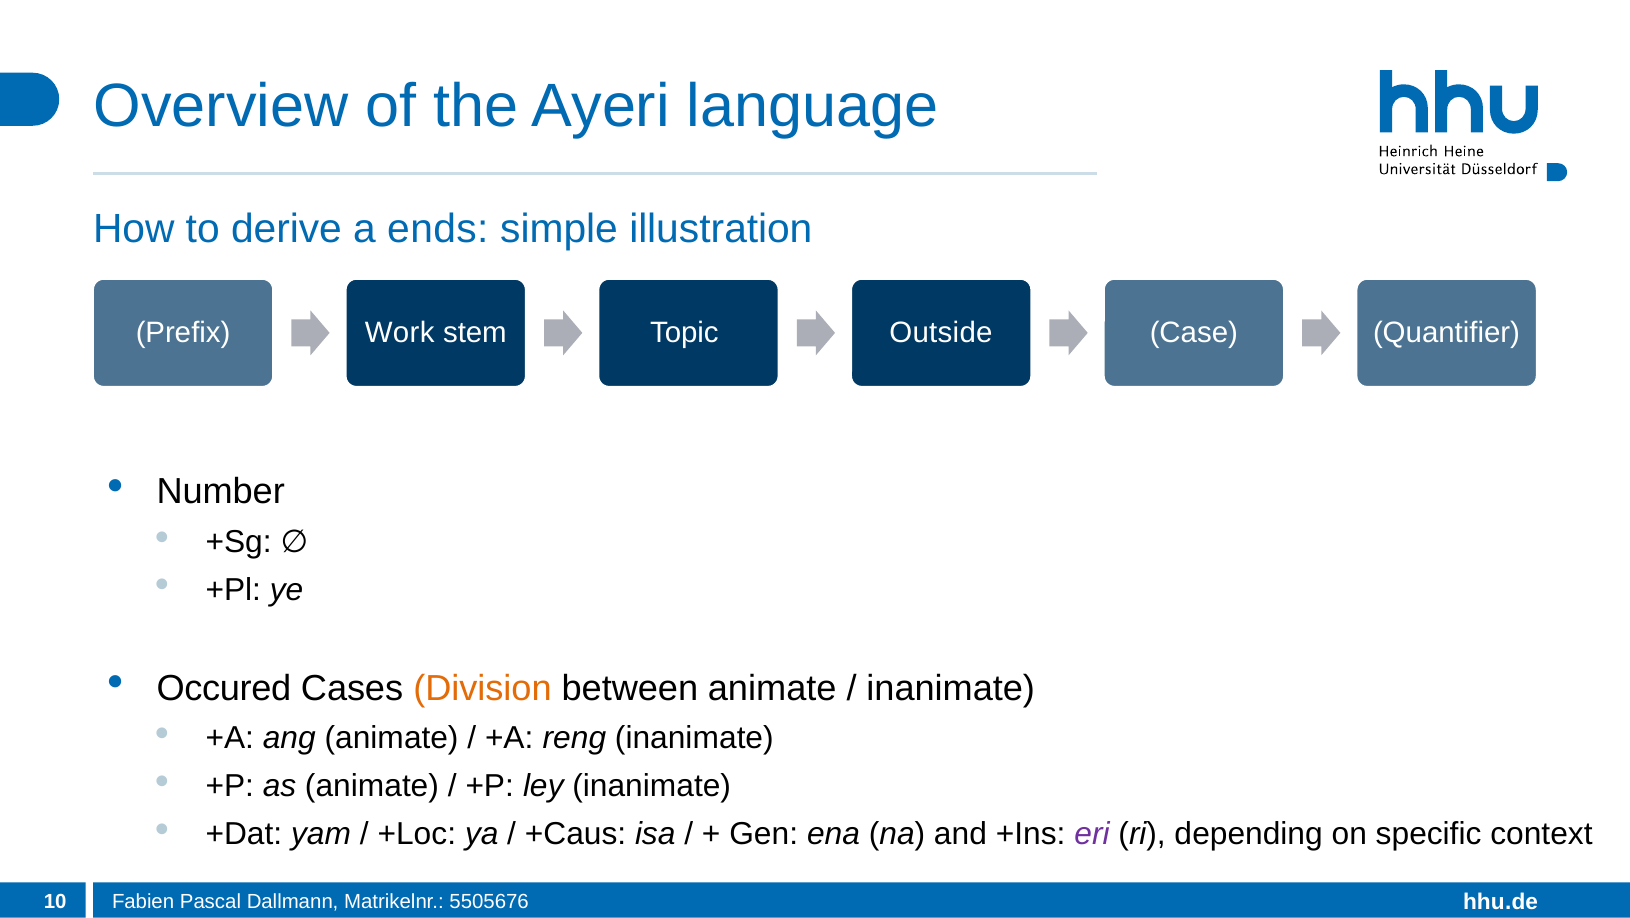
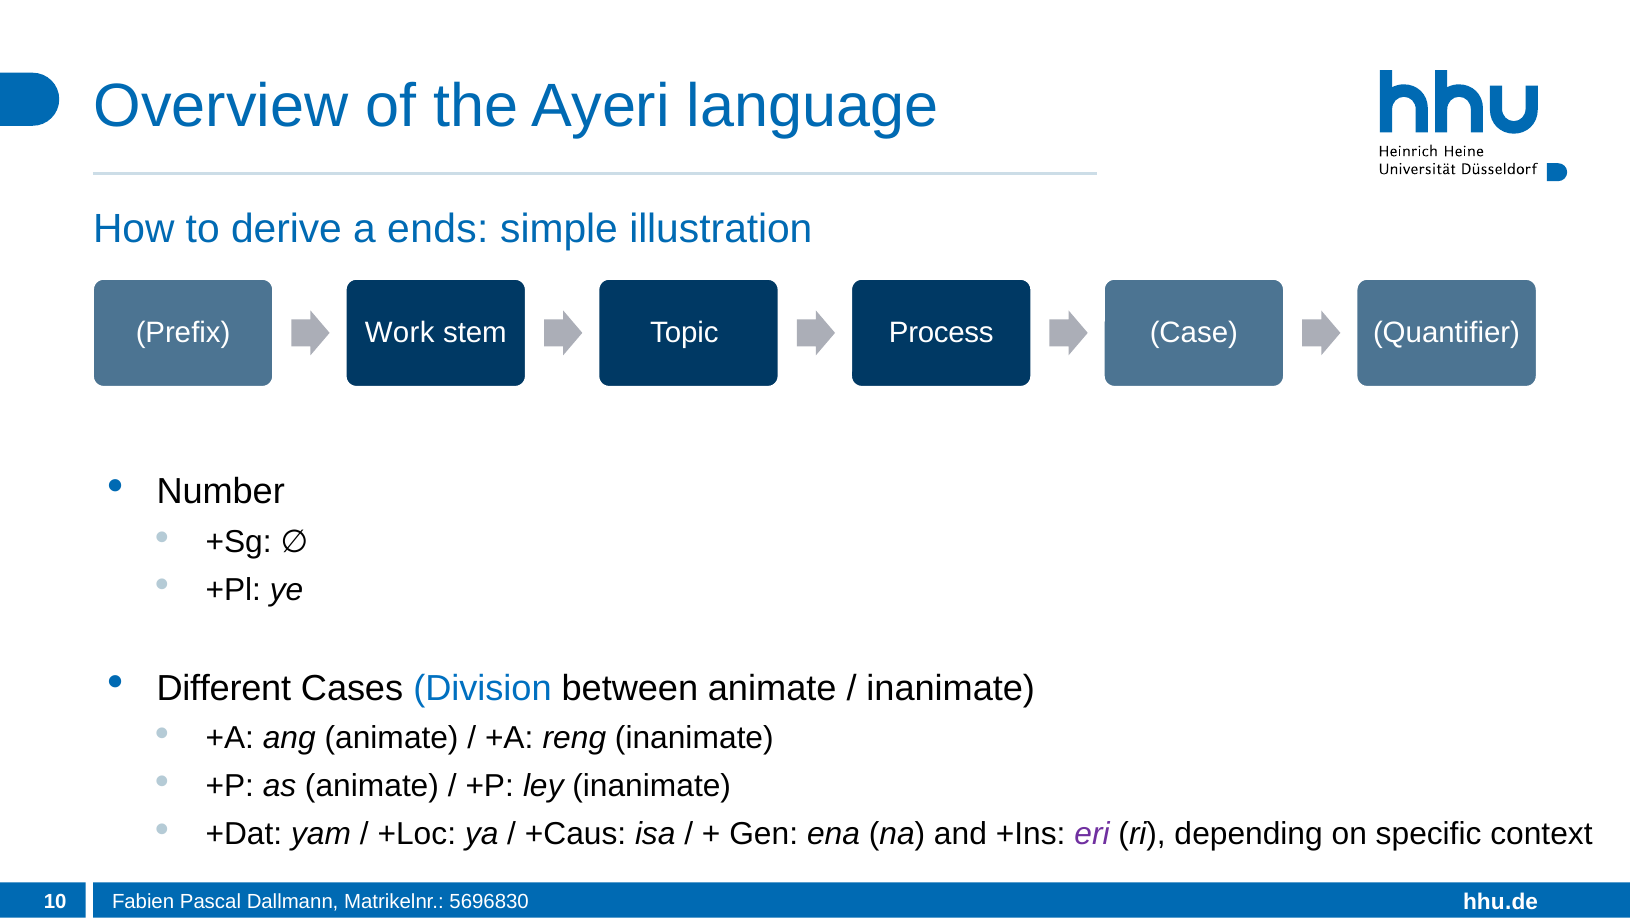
Outside: Outside -> Process (941, 333)
Occured: Occured -> Different (224, 688)
Division colour: orange -> blue (482, 688)
5505676: 5505676 -> 5696830 (489, 902)
